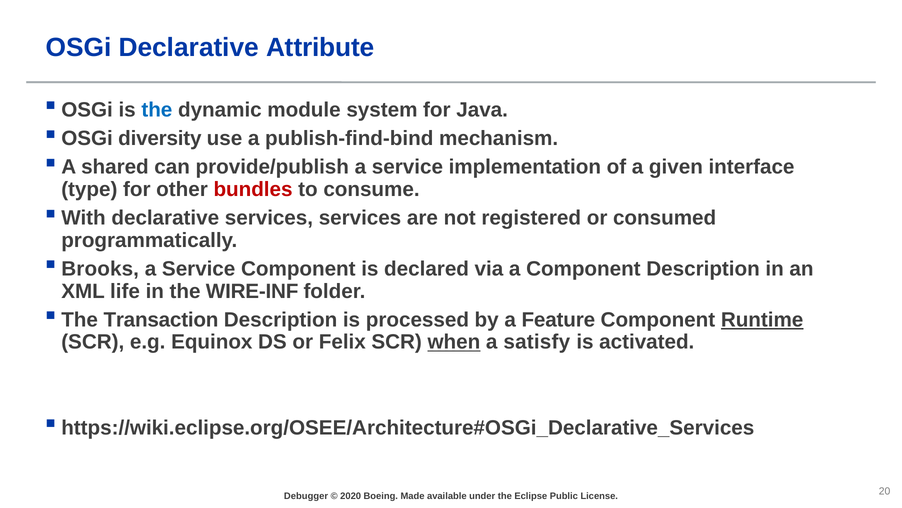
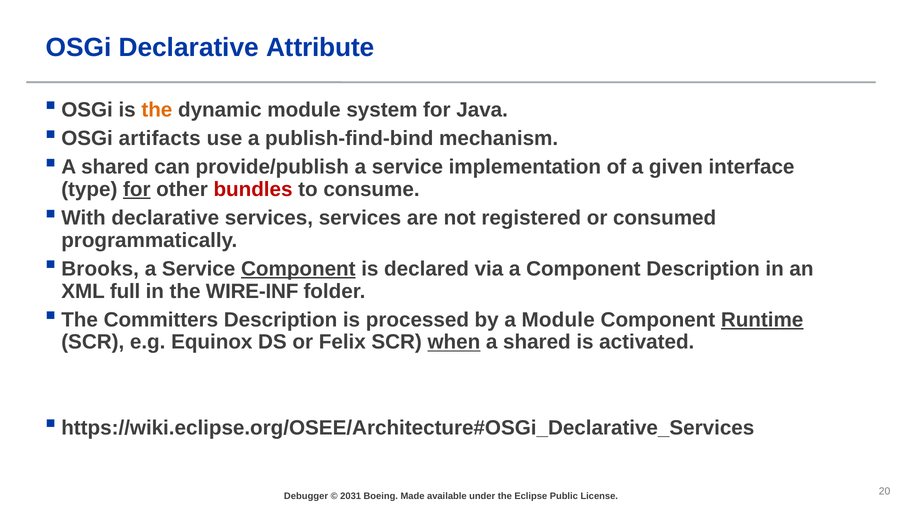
the colour: blue -> orange (157, 110)
diversity: diversity -> artifacts (160, 138)
for underline: none -> present (137, 189)
Component underline: none -> present (298, 269)
life: life -> full (125, 291)
Transaction: Transaction -> Committers (161, 319)
a Feature: Feature -> Module (558, 319)
satisfy: satisfy -> shared (537, 342)
2020: 2020 -> 2031 (351, 496)
